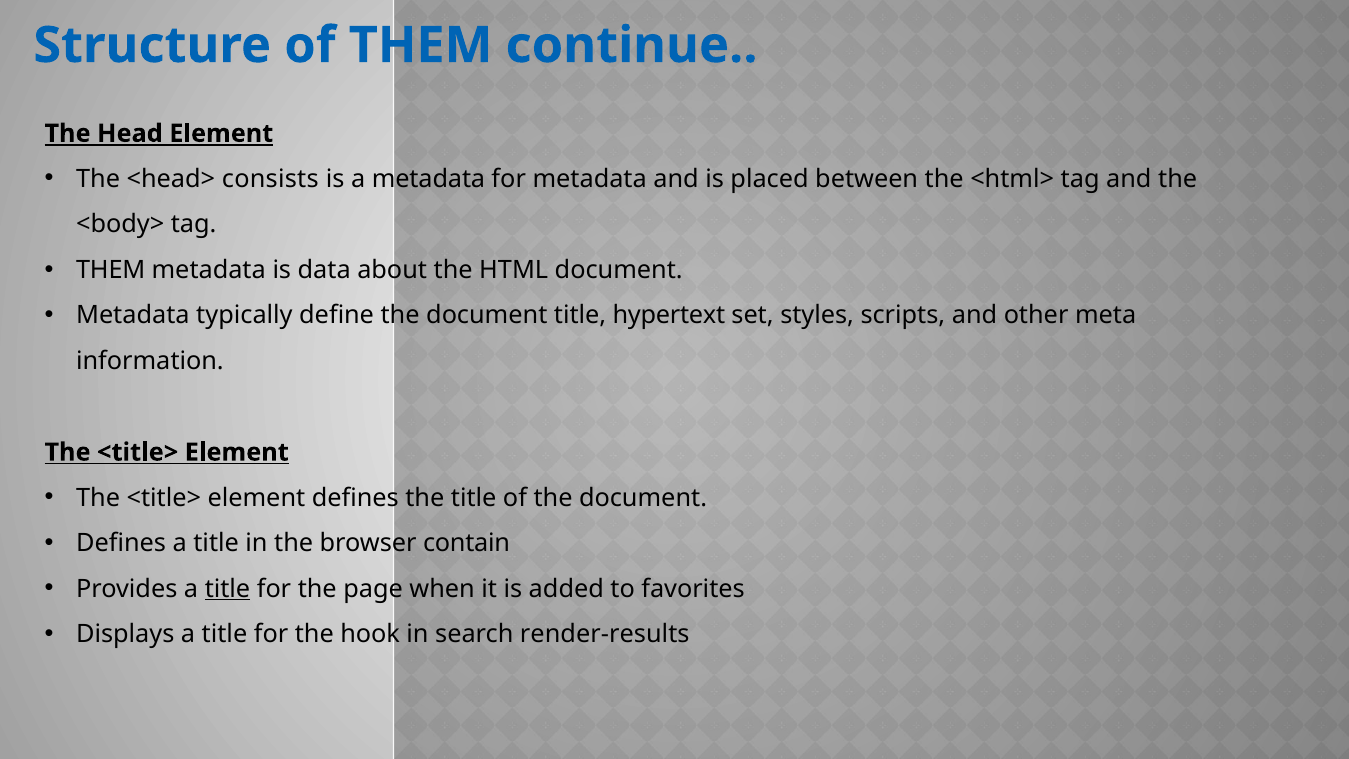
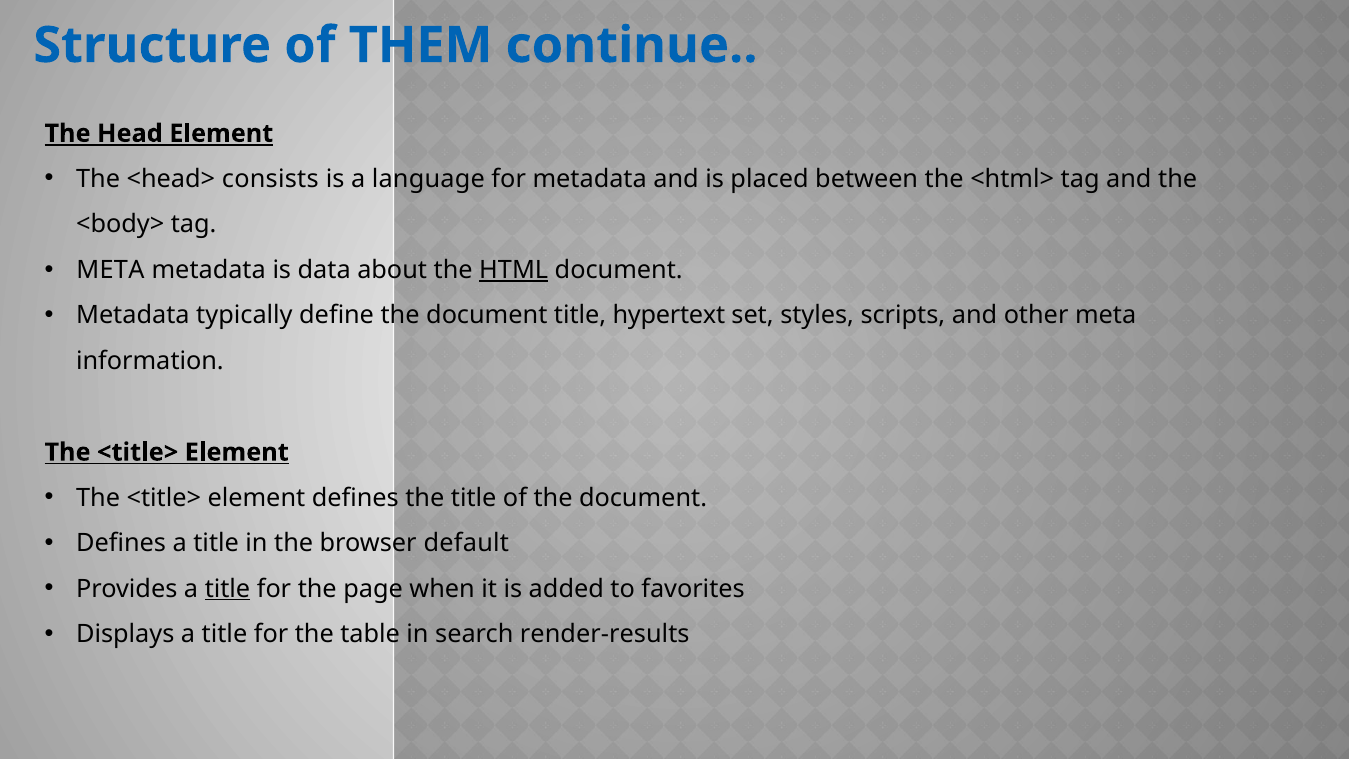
a metadata: metadata -> language (428, 179)
THEM: THEM -> META (110, 270)
HTML underline: none -> present (514, 270)
contain: contain -> default (466, 543)
hook: hook -> table (370, 634)
